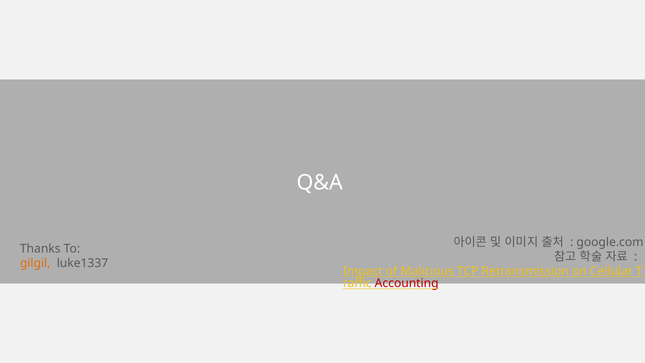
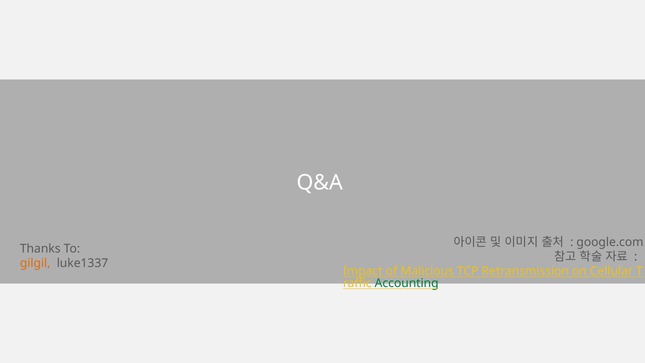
Accounting colour: red -> green (407, 283)
